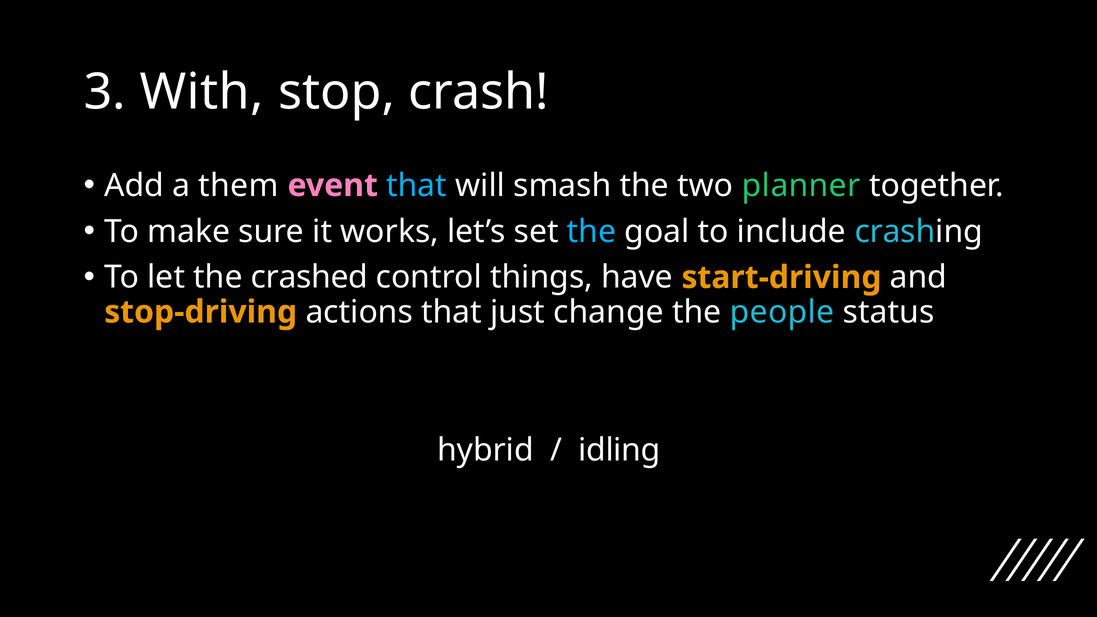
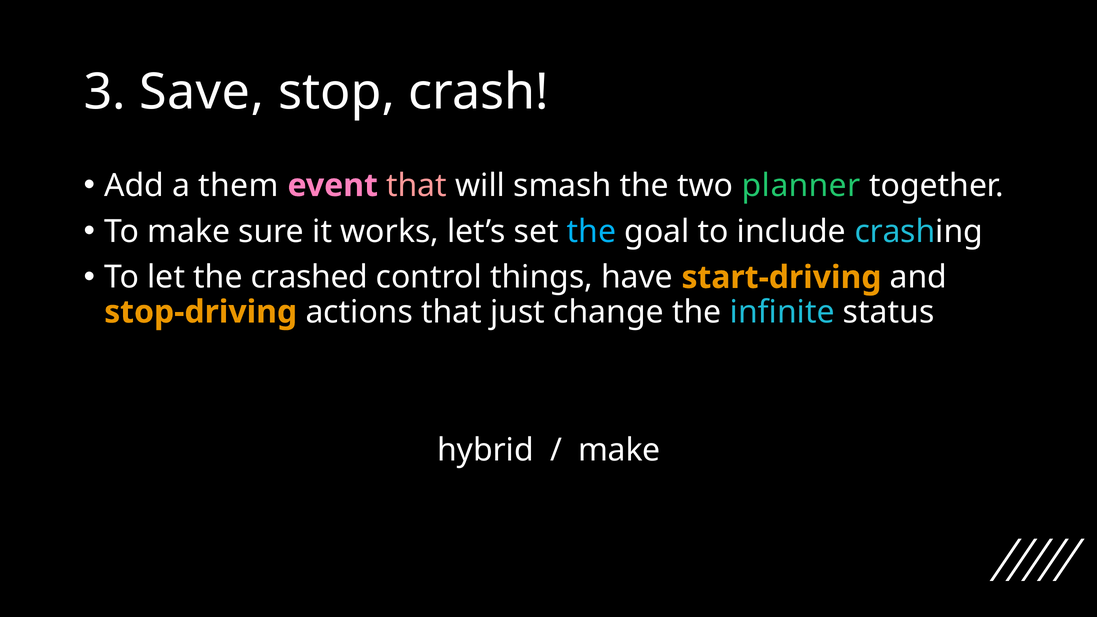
With: With -> Save (202, 92)
that colour: light blue -> pink (417, 185)
people: people -> infinite (782, 312)
idling: idling -> make (619, 450)
